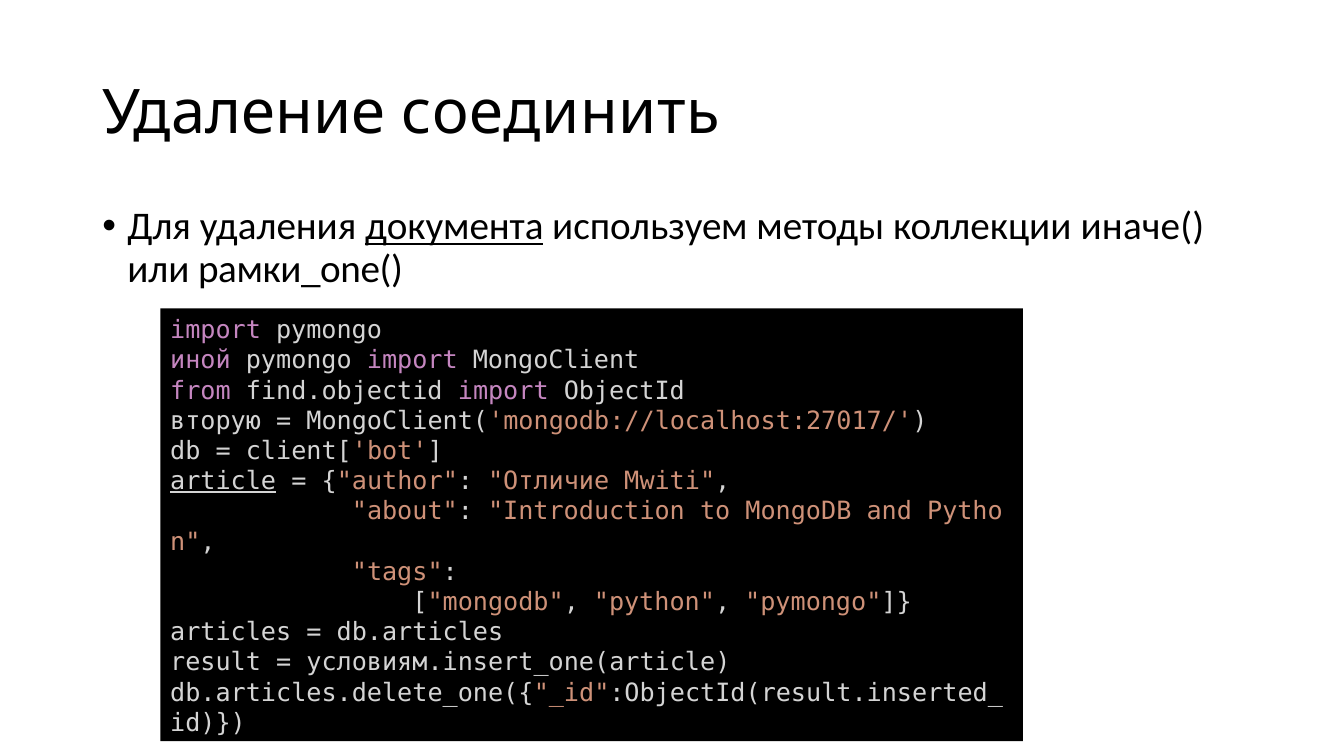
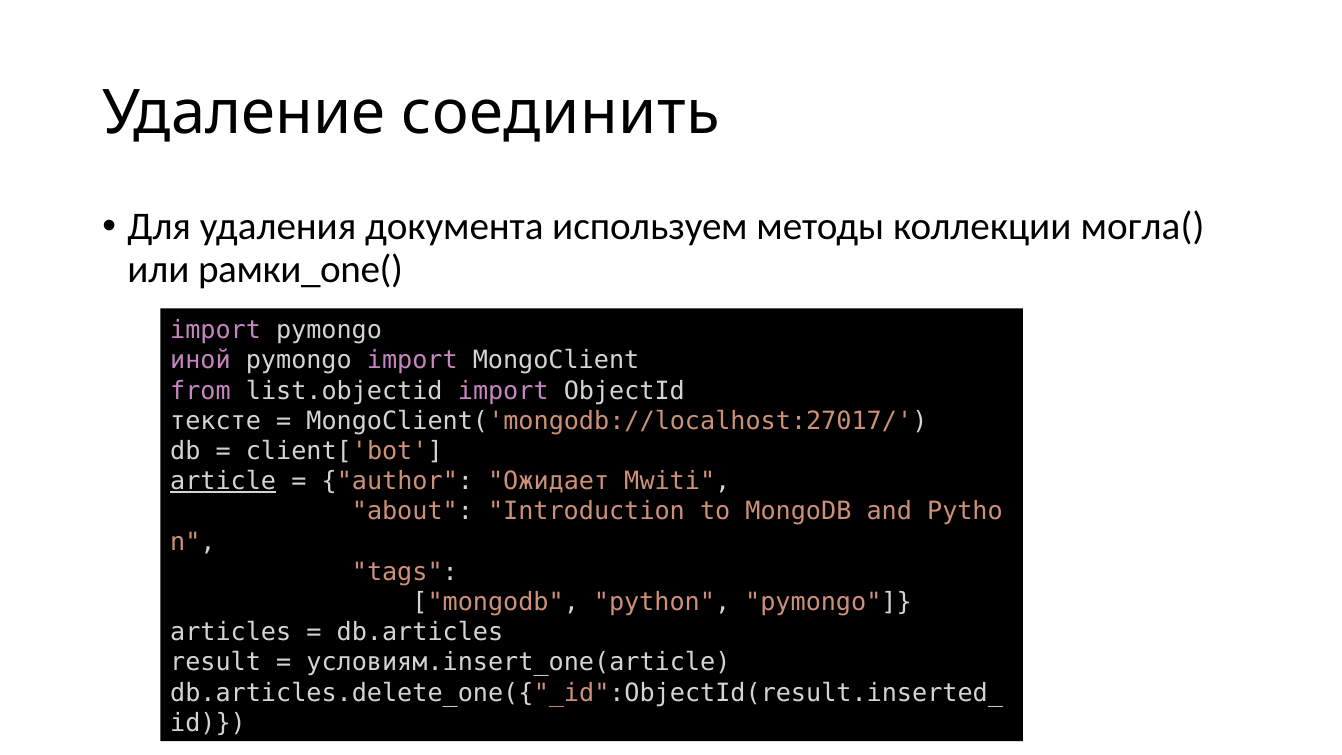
документа underline: present -> none (454, 227)
иначе(: иначе( -> могла( (1143, 227)
find.objectid: find.objectid -> list.objectid (344, 391)
вторую: вторую -> тексте (216, 421)
Отличие: Отличие -> Ожидает (549, 481)
